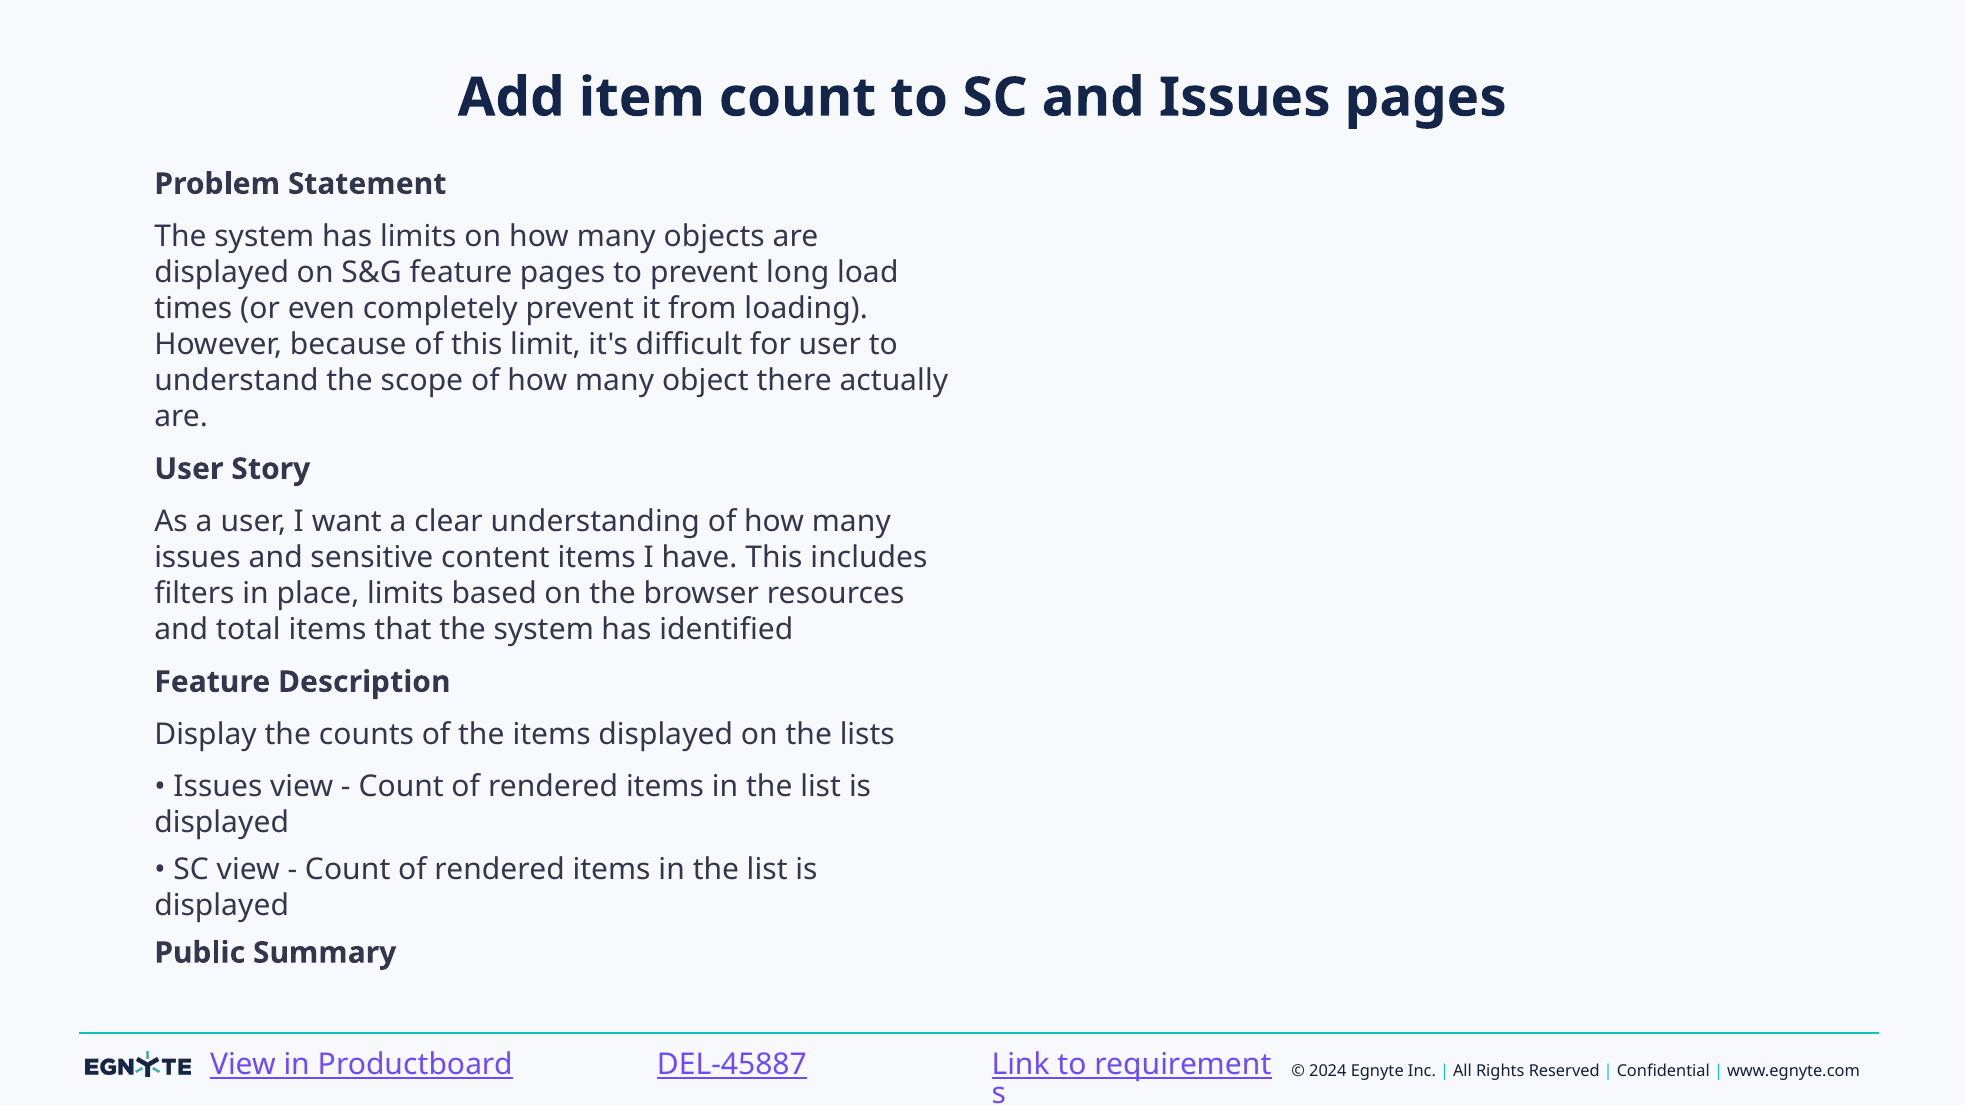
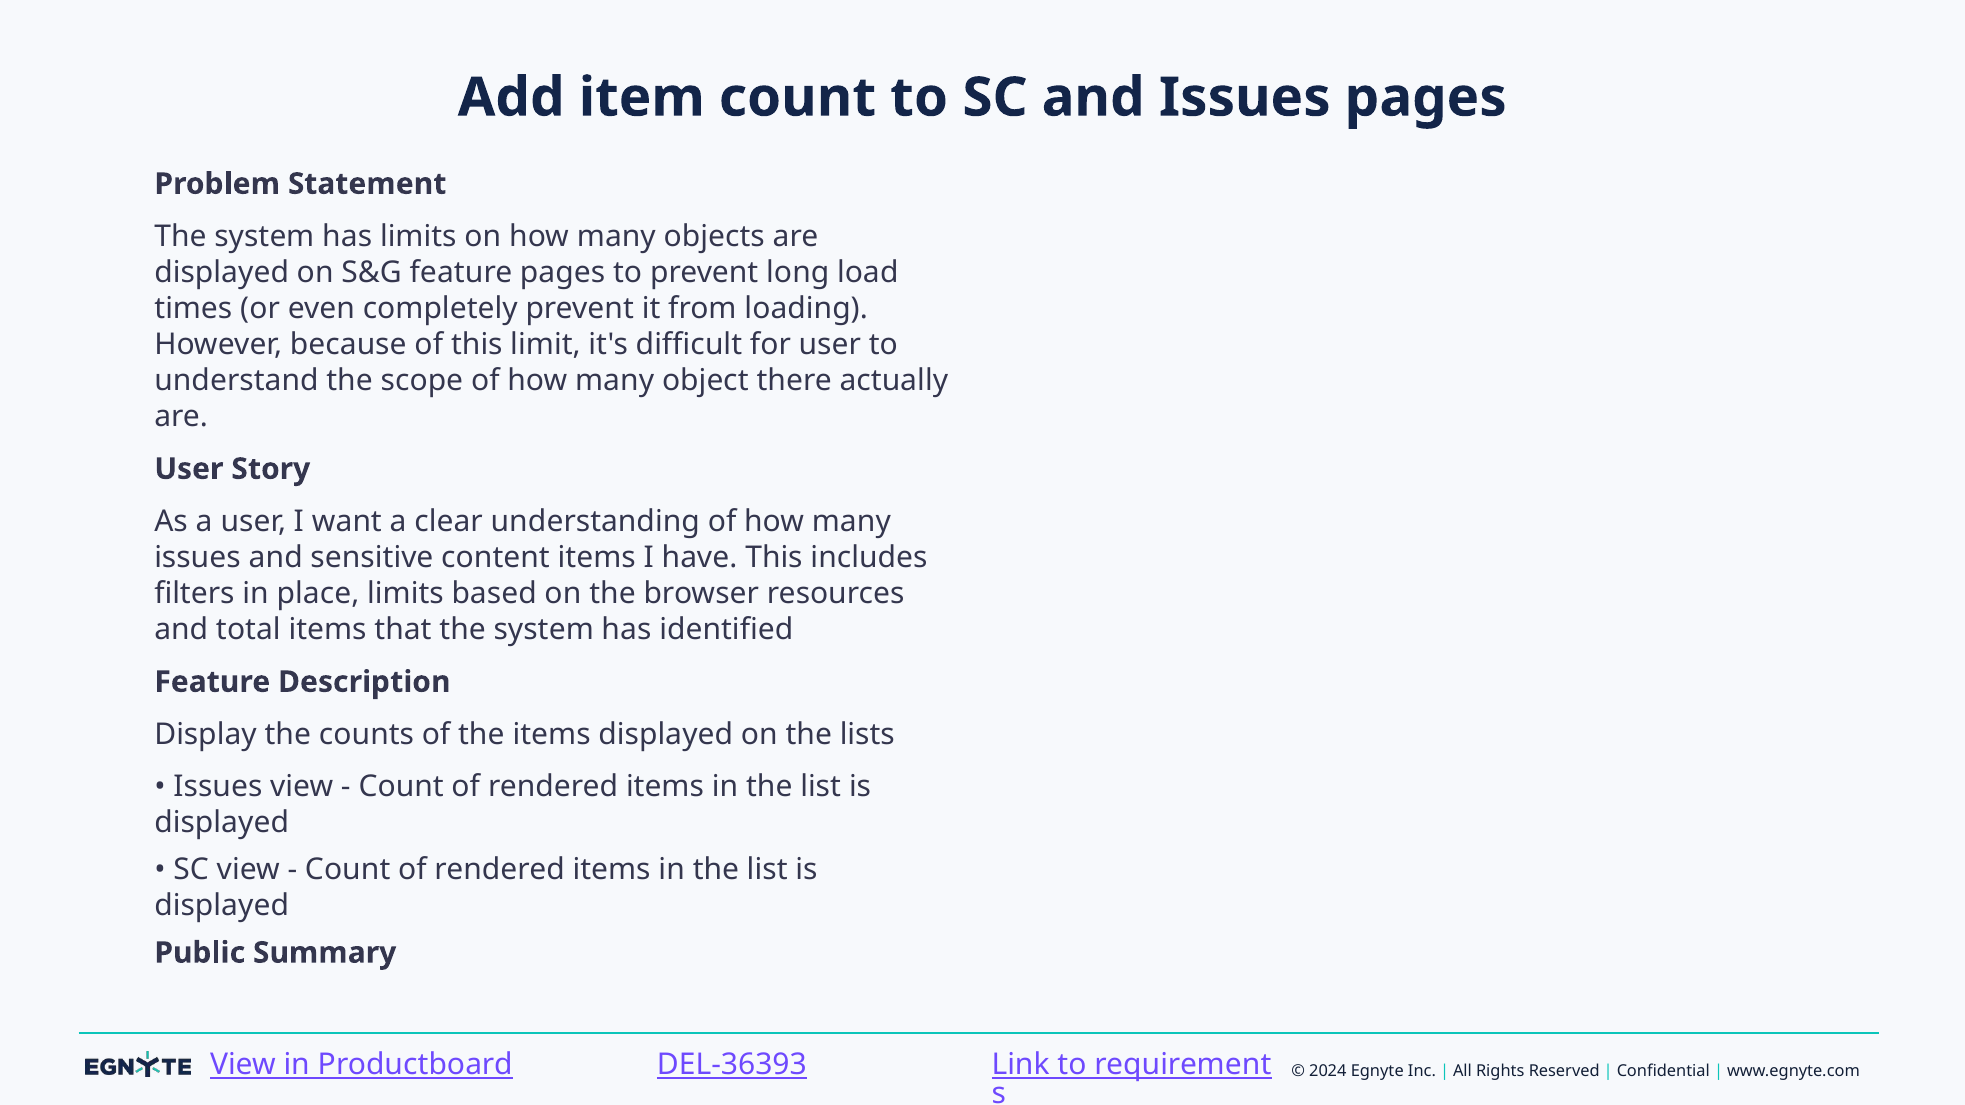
DEL-45887: DEL-45887 -> DEL-36393 (732, 1065)
